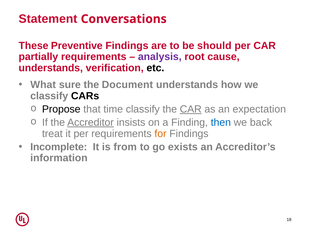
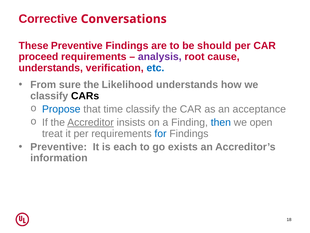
Statement: Statement -> Corrective (48, 19)
partially: partially -> proceed (38, 57)
etc colour: black -> blue (155, 68)
What: What -> From (43, 85)
Document: Document -> Likelihood (127, 85)
Propose colour: black -> blue (61, 109)
CAR underline: present -> none (191, 109)
expectation: expectation -> acceptance (259, 109)
back: back -> open (261, 122)
for colour: orange -> blue (161, 133)
Incomplete: Incomplete -> Preventive (59, 147)
from: from -> each (125, 147)
